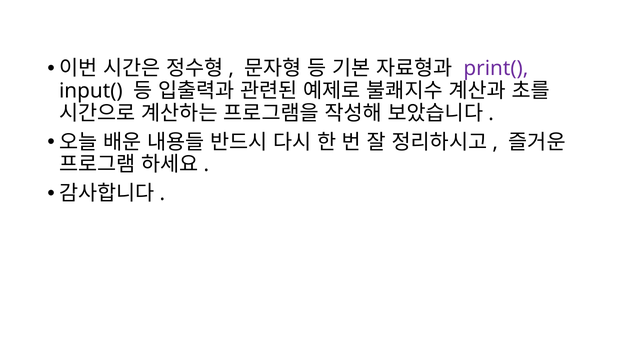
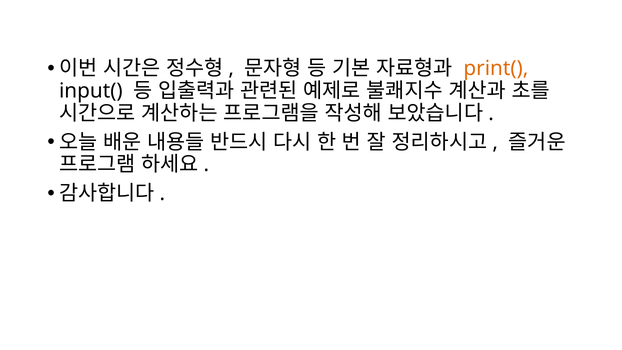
print( colour: purple -> orange (496, 68)
